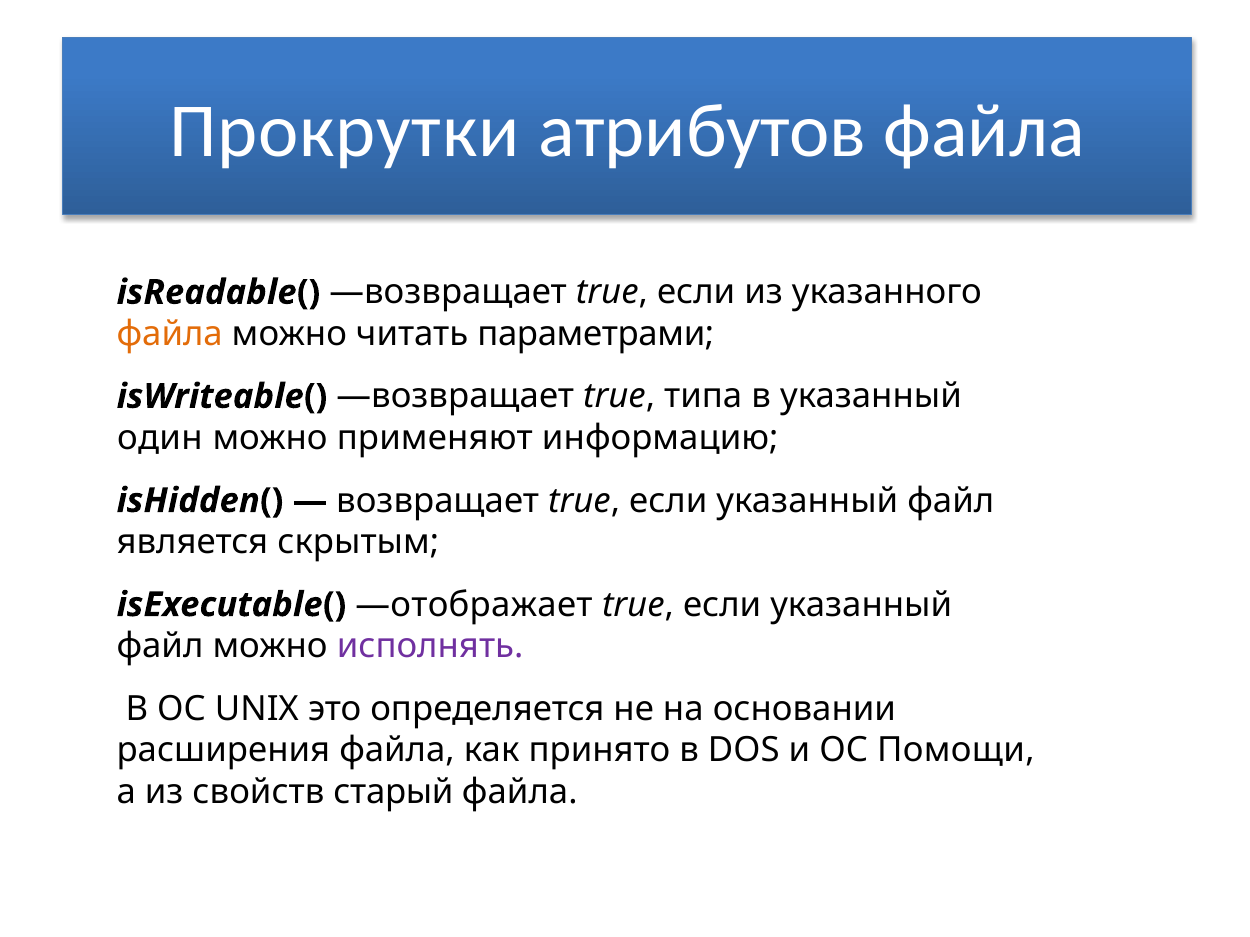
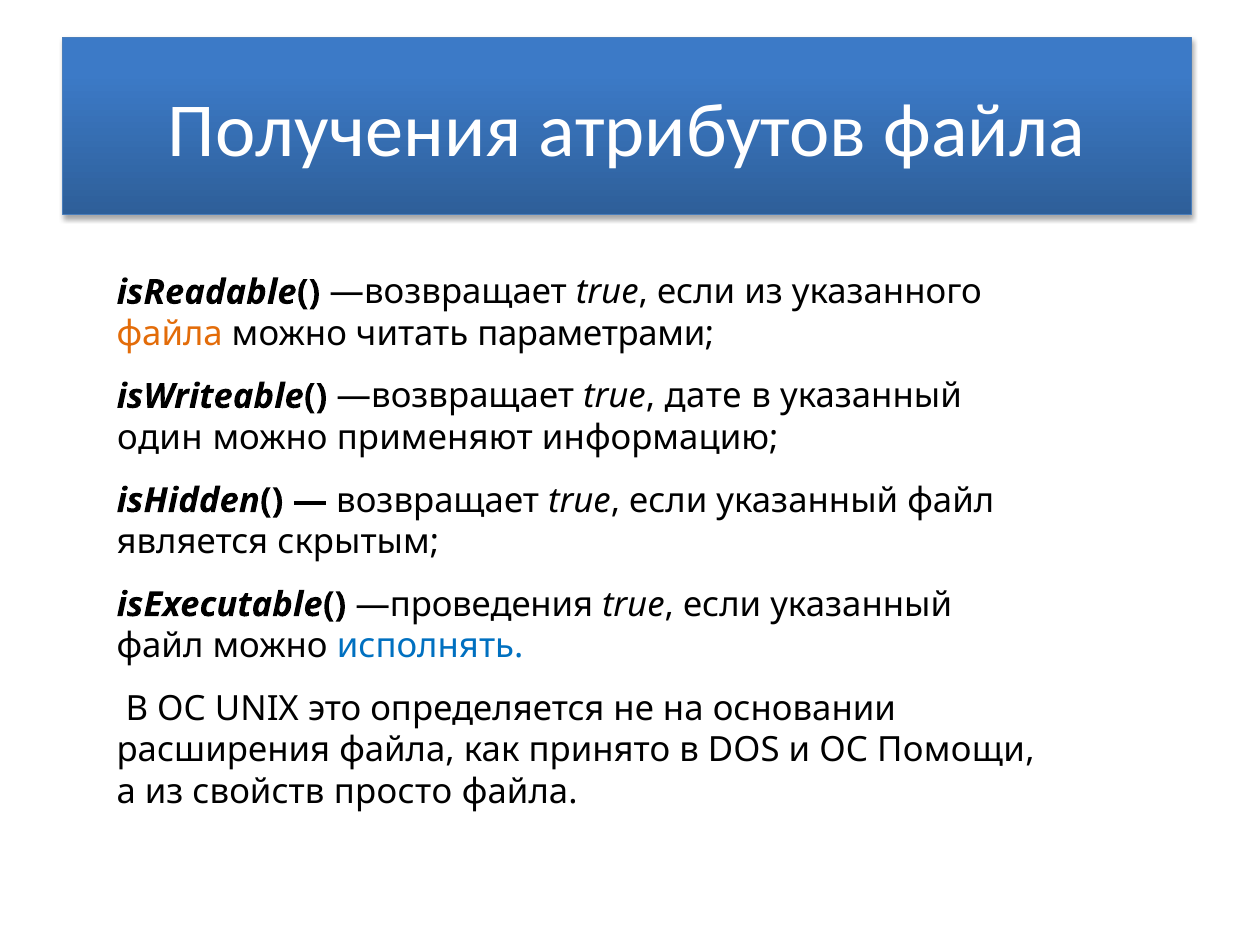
Прокрутки: Прокрутки -> Получения (345, 132)
типа: типа -> дате (703, 397)
—отображает: —отображает -> —проведения (474, 605)
исполнять colour: purple -> blue (430, 647)
старый: старый -> просто (393, 793)
